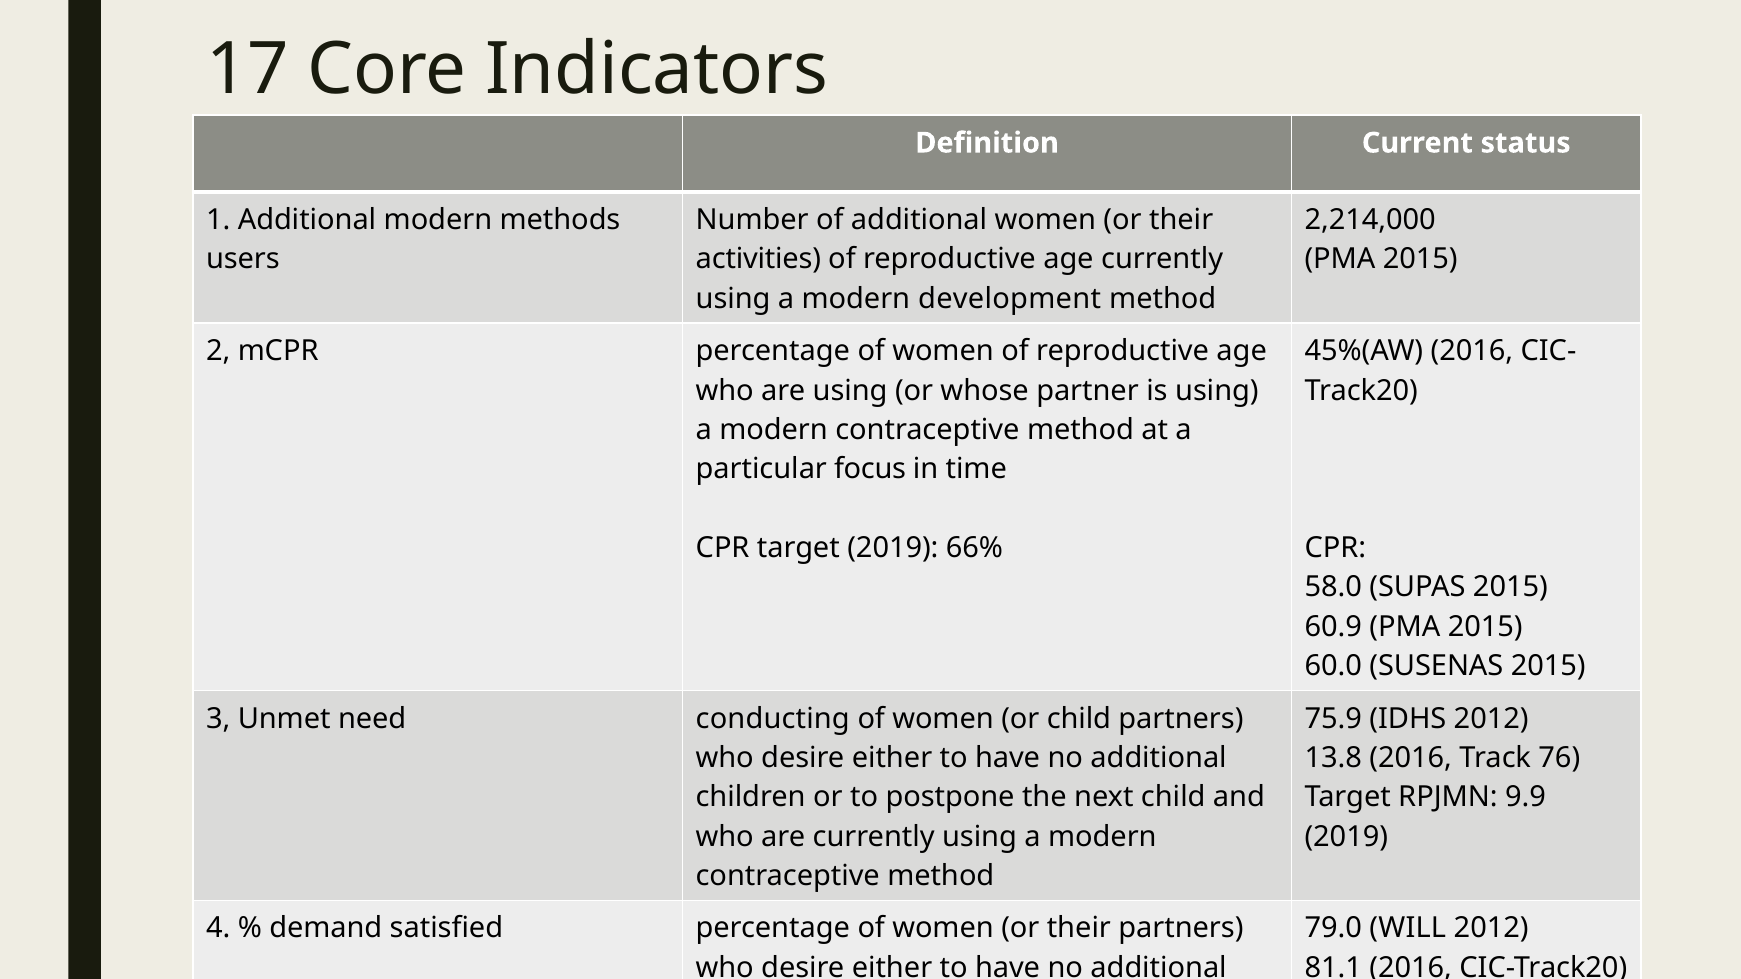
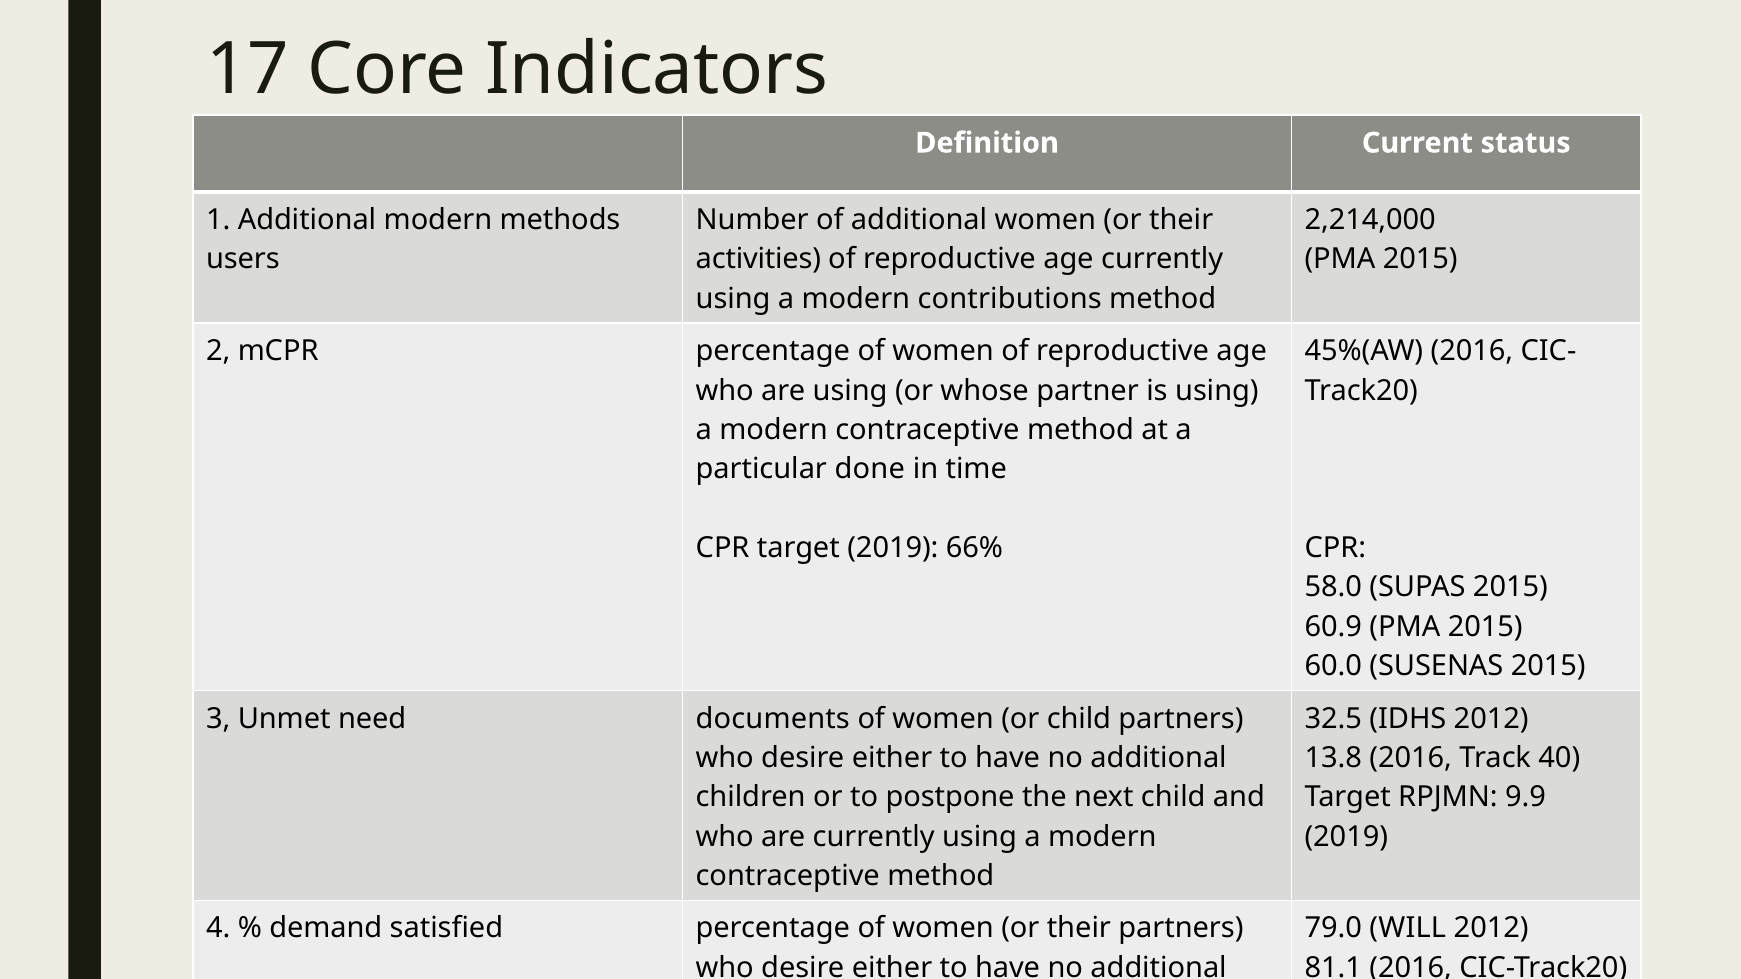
development: development -> contributions (1010, 299)
focus: focus -> done (870, 469)
conducting: conducting -> documents (773, 719)
75.9: 75.9 -> 32.5 (1333, 719)
76: 76 -> 40 (1559, 758)
